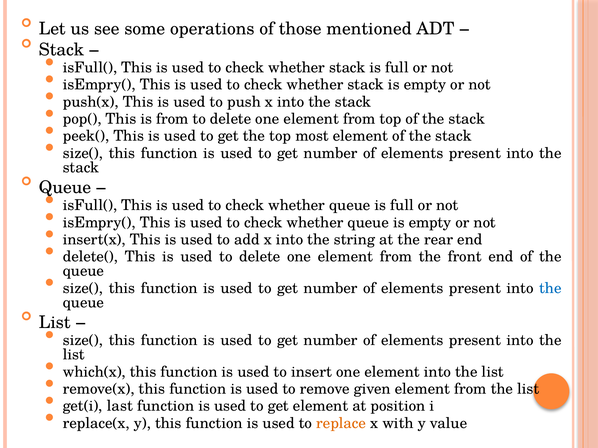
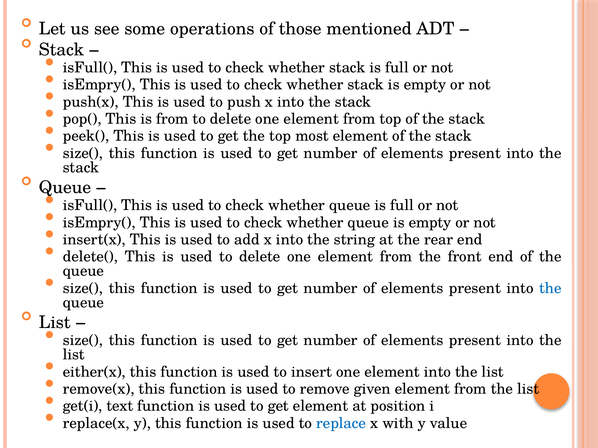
which(x: which(x -> either(x (94, 372)
last: last -> text (120, 406)
replace colour: orange -> blue (341, 424)
